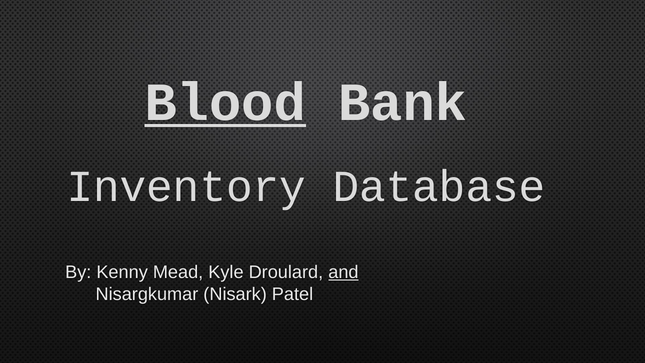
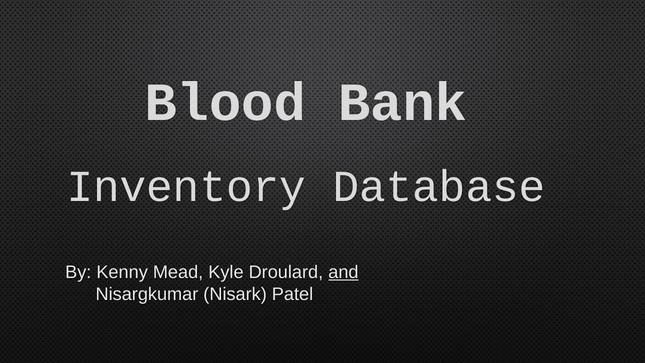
Blood underline: present -> none (225, 102)
